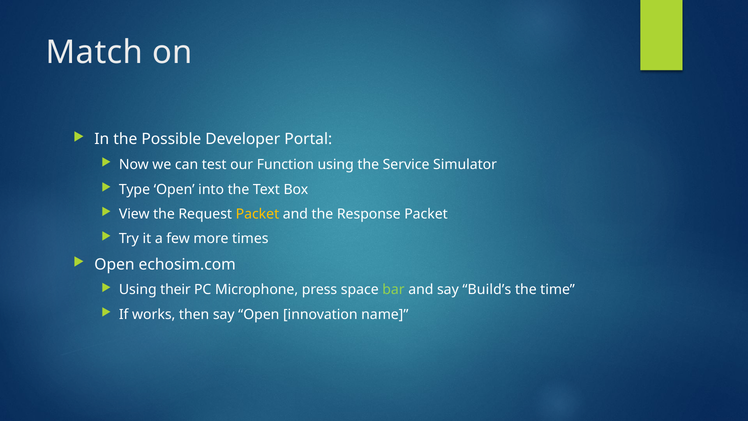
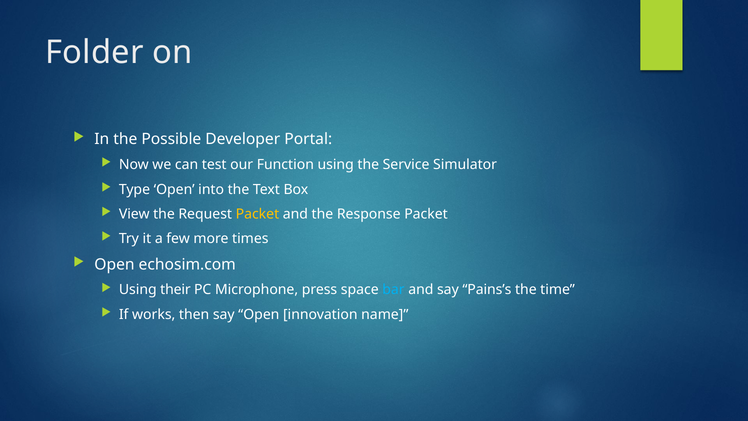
Match: Match -> Folder (94, 53)
bar colour: light green -> light blue (393, 290)
Build’s: Build’s -> Pains’s (487, 290)
